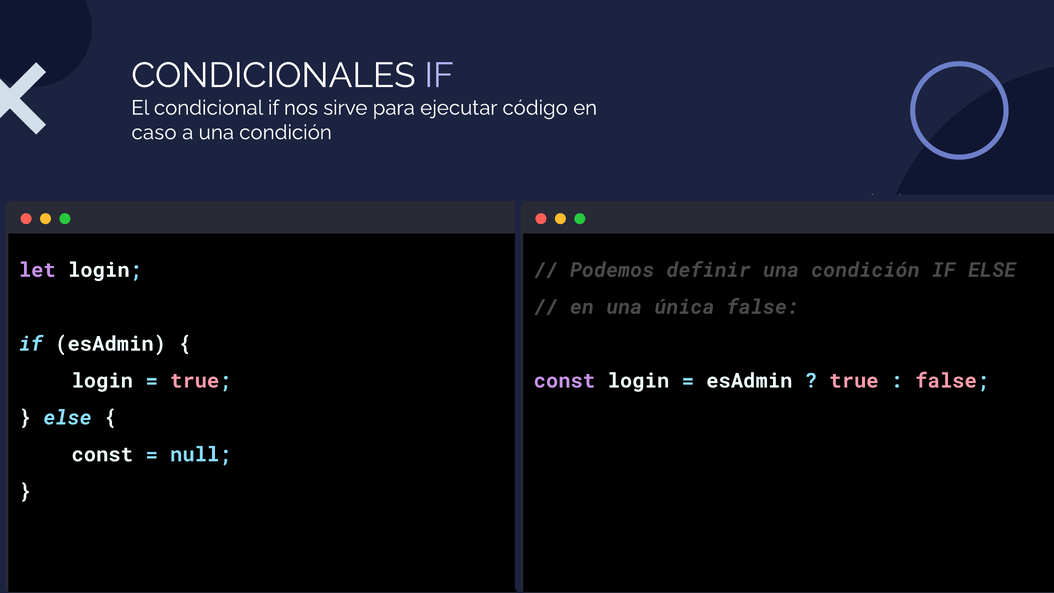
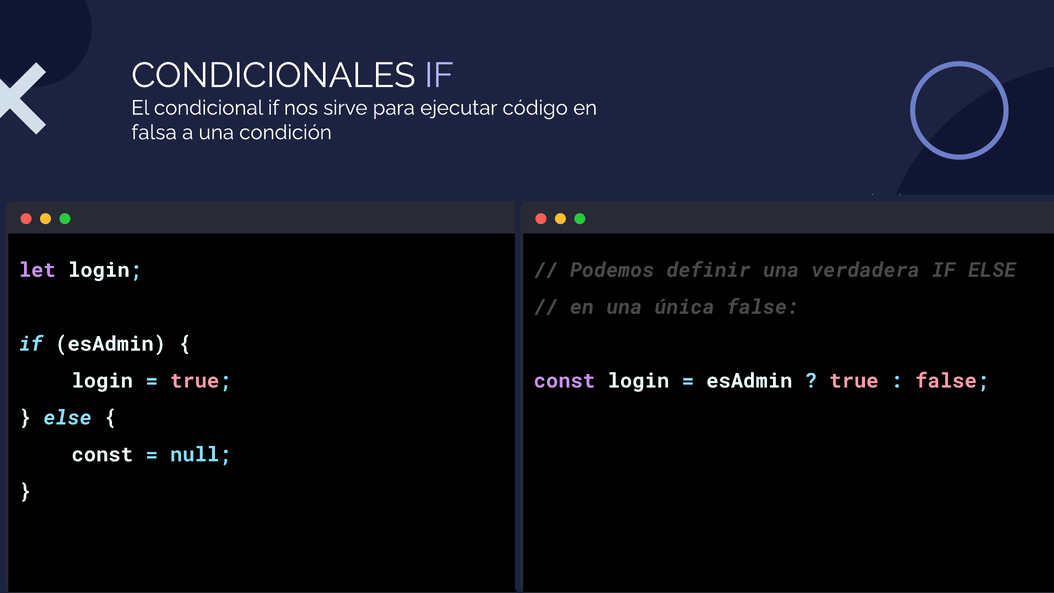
caso: caso -> falsa (154, 132)
definir una condición: condición -> verdadera (865, 270)
